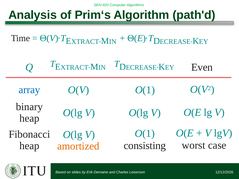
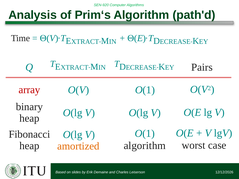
Even: Even -> Pairs (202, 67)
array colour: blue -> red (29, 90)
consisting: consisting -> algorithm (145, 146)
